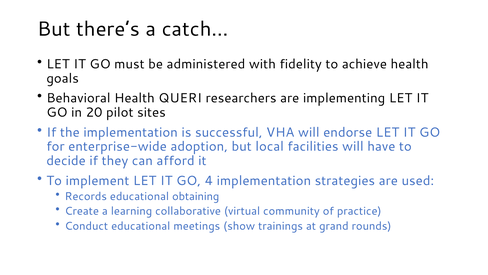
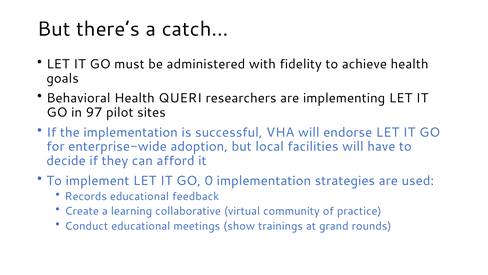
20: 20 -> 97 (94, 112)
4: 4 -> 0 (209, 180)
obtaining: obtaining -> feedback (196, 196)
